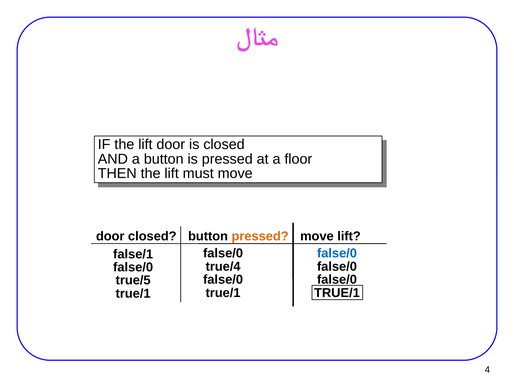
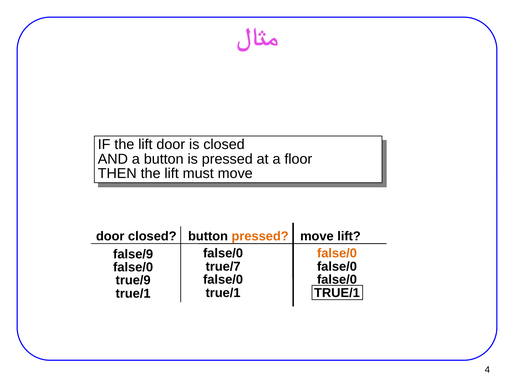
false/0 colour: blue -> orange (337, 253)
false/1: false/1 -> false/9 (133, 254)
true/4: true/4 -> true/7 (223, 266)
true/5: true/5 -> true/9 (133, 280)
